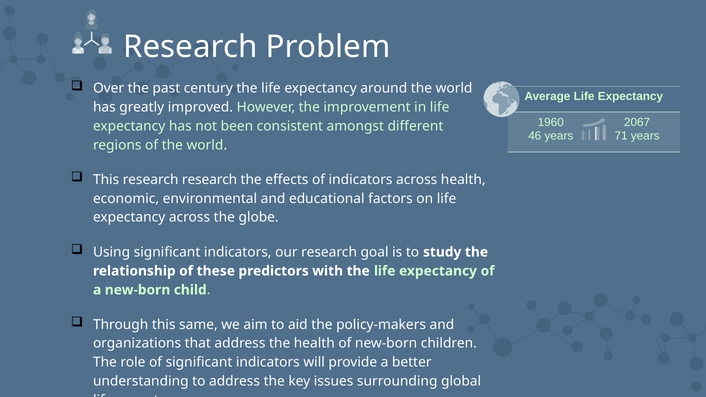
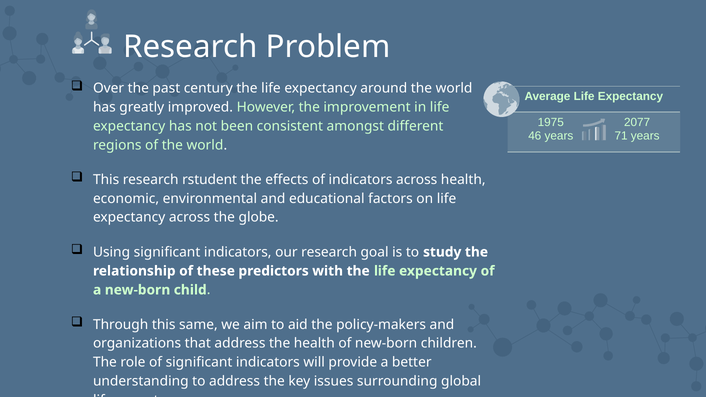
1960: 1960 -> 1975 (551, 123)
2067: 2067 -> 2077 (637, 123)
research research: research -> rstudent (210, 180)
